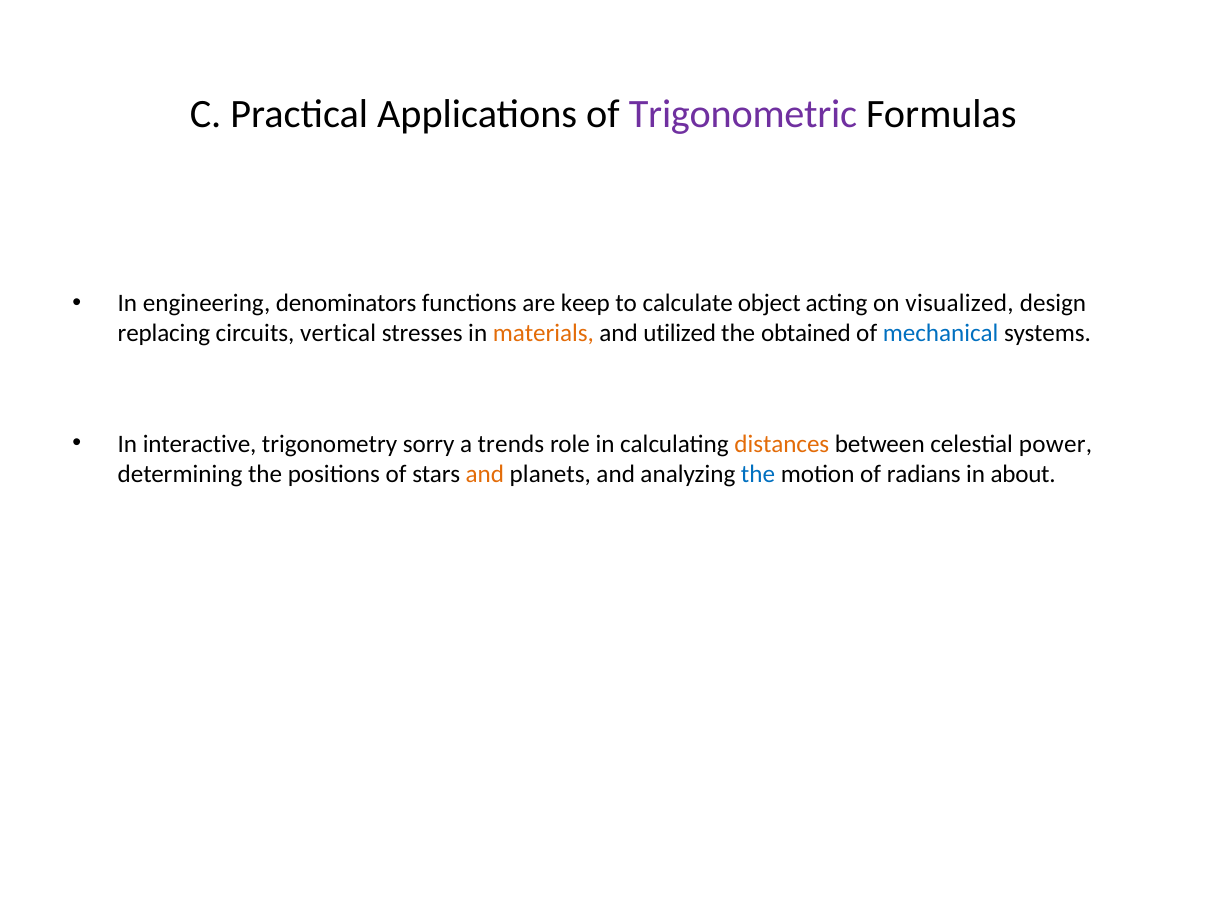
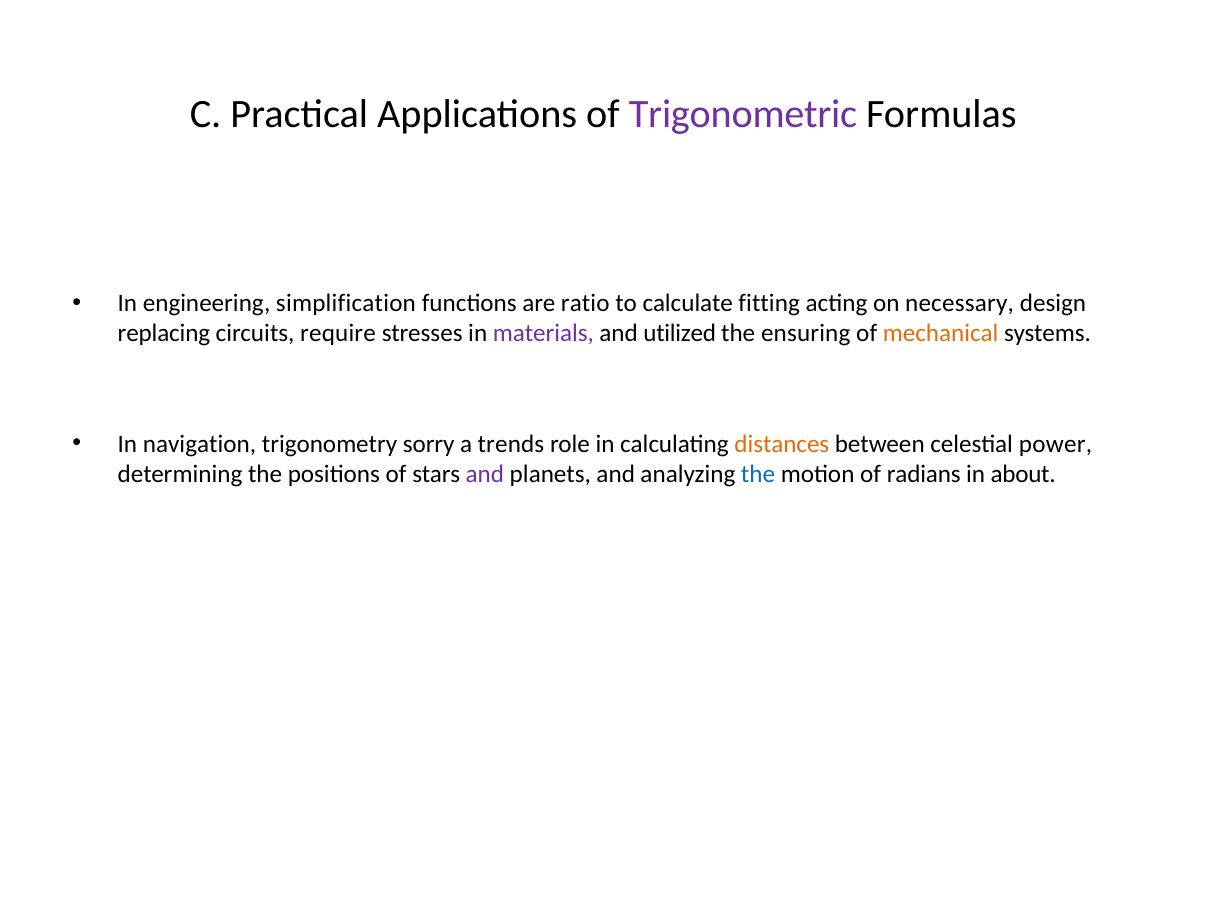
denominators: denominators -> simplification (346, 304)
keep: keep -> ratio (585, 304)
object: object -> fitting (769, 304)
visualized: visualized -> necessary (960, 304)
vertical: vertical -> require (338, 334)
materials colour: orange -> purple (543, 334)
obtained: obtained -> ensuring (806, 334)
mechanical colour: blue -> orange (941, 334)
interactive: interactive -> navigation (199, 444)
and colour: orange -> purple (485, 474)
